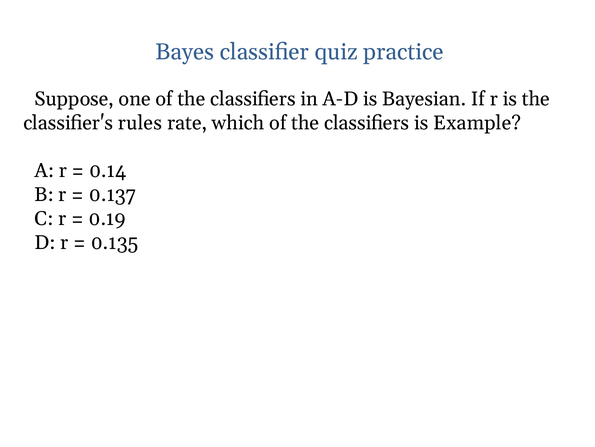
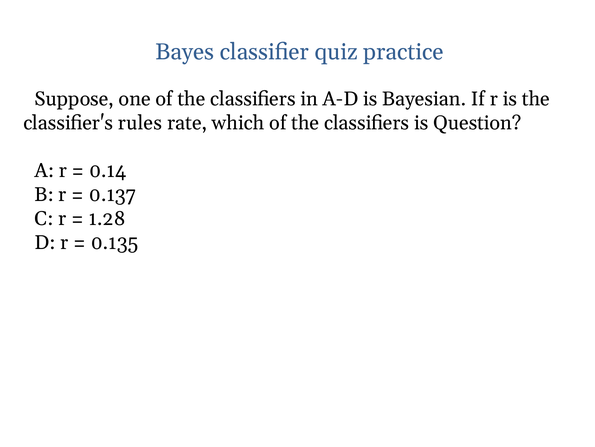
Example: Example -> Question (477, 123)
0.19: 0.19 -> 1.28 (107, 218)
